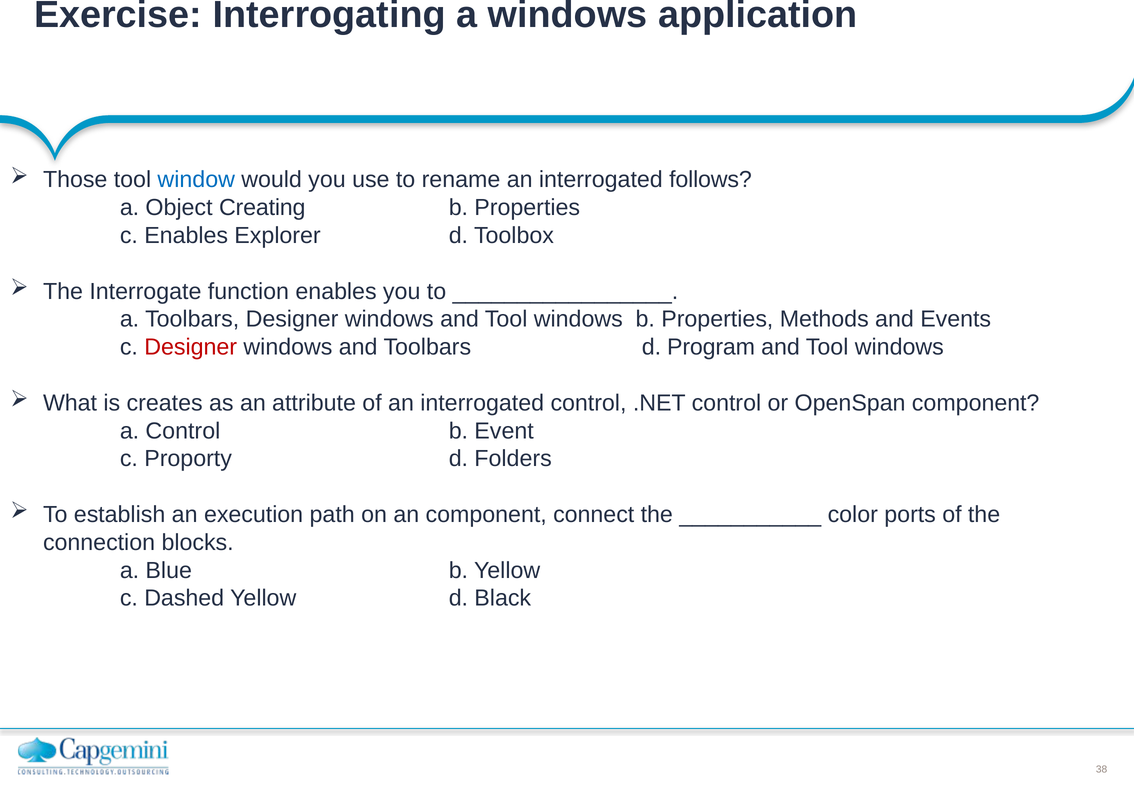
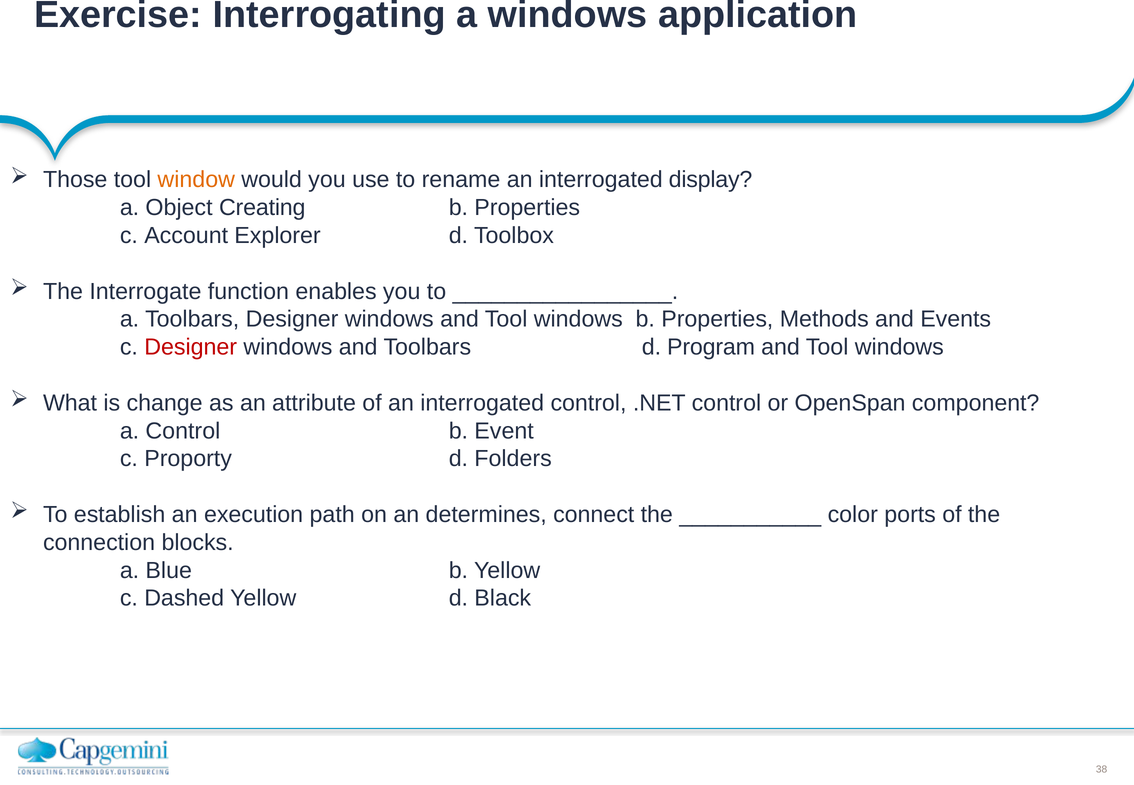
window colour: blue -> orange (196, 180)
follows: follows -> display (711, 180)
c Enables: Enables -> Account (186, 236)
creates: creates -> change (165, 403)
an component: component -> determines (486, 515)
